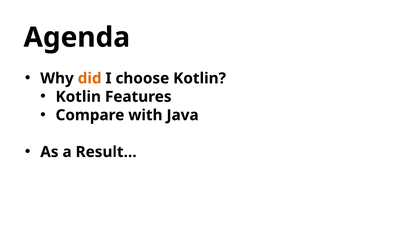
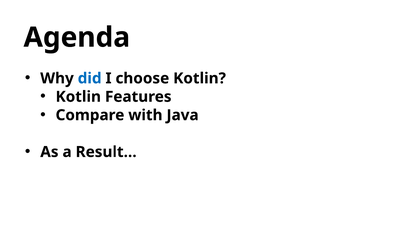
did colour: orange -> blue (90, 78)
